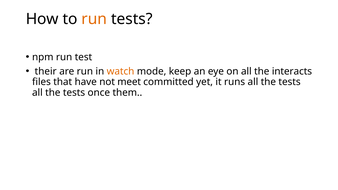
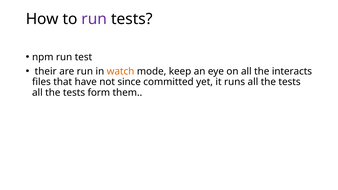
run colour: orange -> purple (94, 19)
meet: meet -> since (129, 82)
once: once -> form (99, 93)
